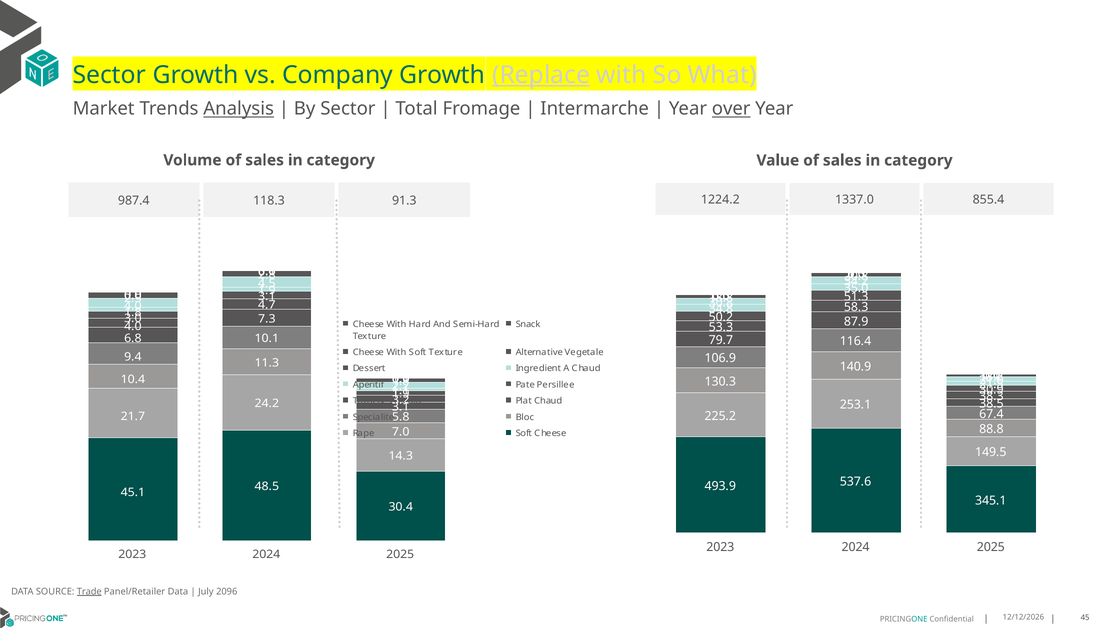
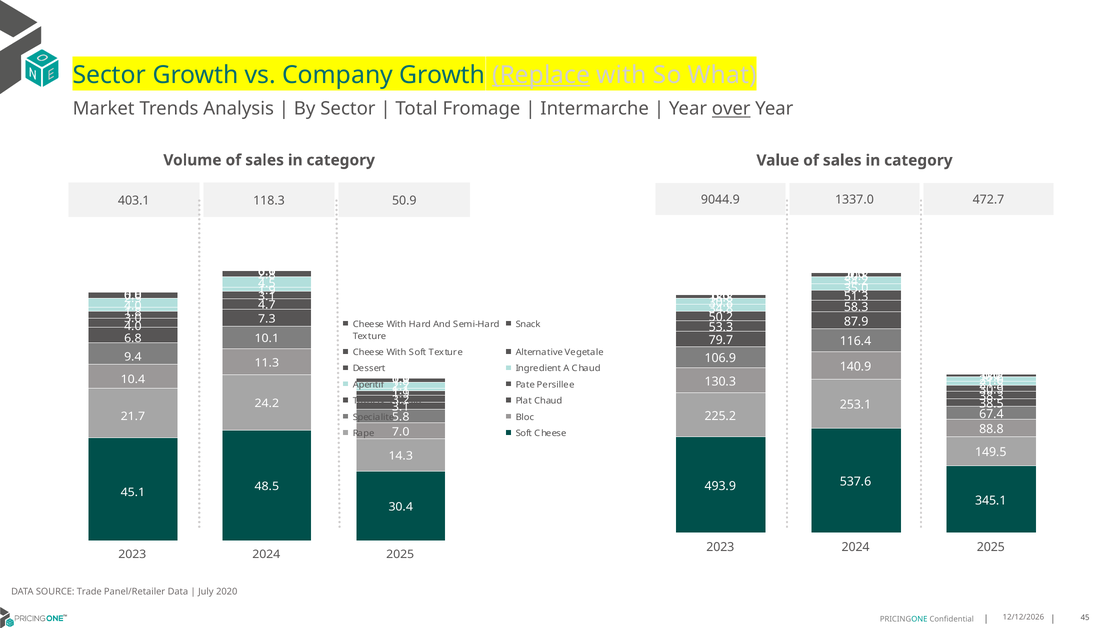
Analysis underline: present -> none (239, 109)
1224.2: 1224.2 -> 9044.9 (720, 200)
855.4: 855.4 -> 472.7 (988, 200)
987.4: 987.4 -> 403.1 (134, 201)
91.3: 91.3 -> 50.9 (404, 201)
Trade underline: present -> none (89, 592)
2096: 2096 -> 2020 (227, 592)
